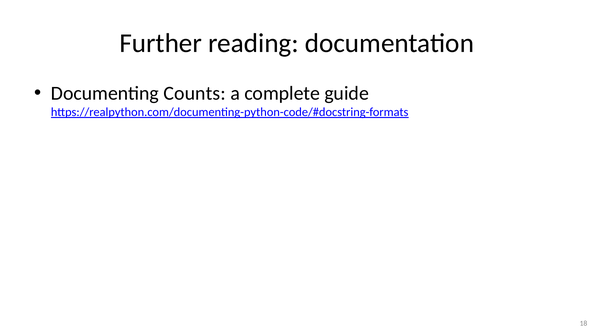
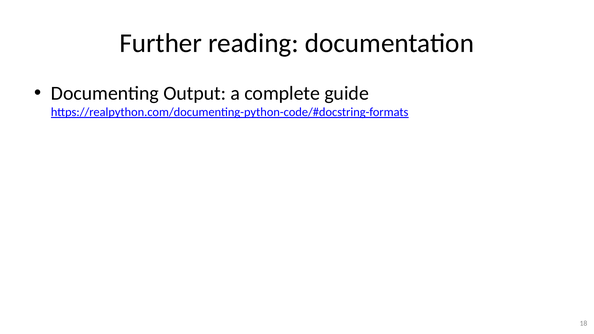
Counts: Counts -> Output (195, 93)
